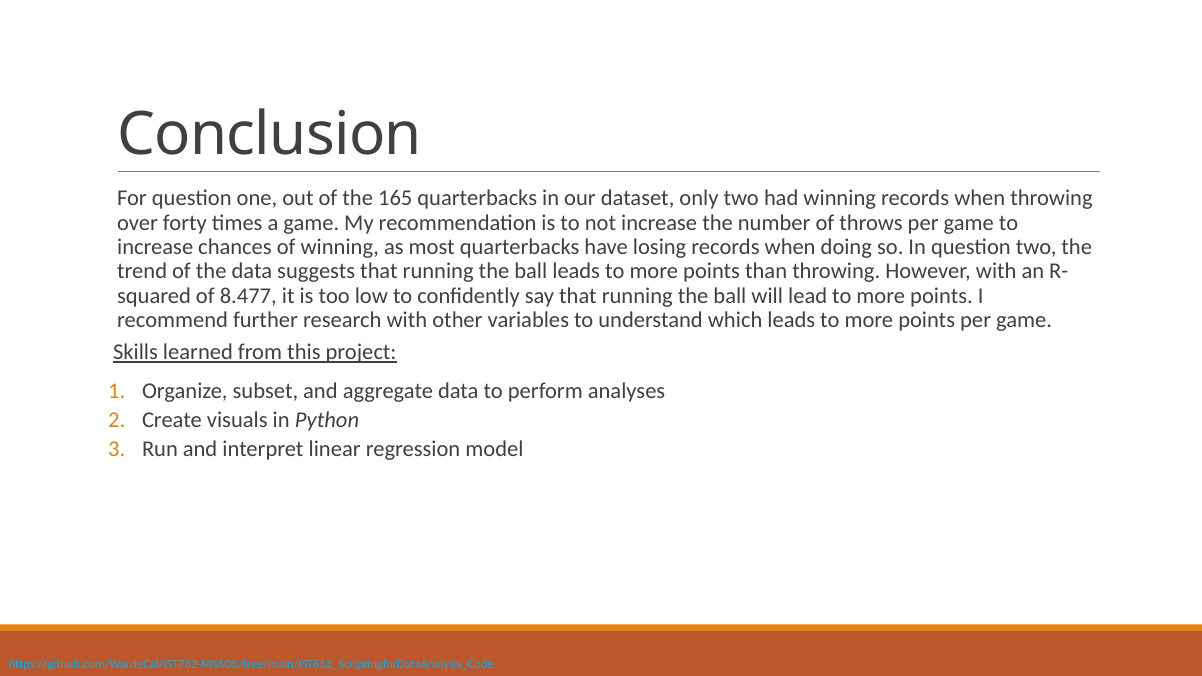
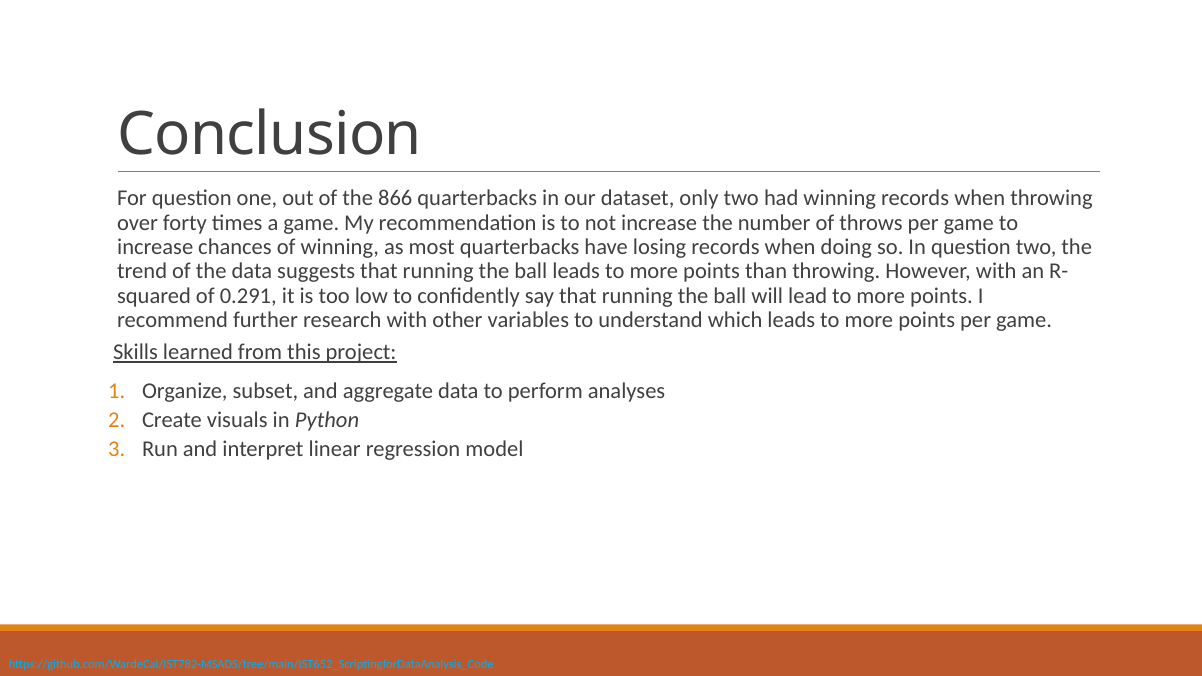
165: 165 -> 866 (395, 199)
8.477: 8.477 -> 0.291 (248, 296)
